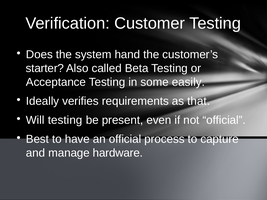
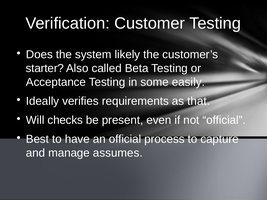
hand: hand -> likely (127, 55)
Will testing: testing -> checks (65, 120)
hardware: hardware -> assumes (118, 153)
